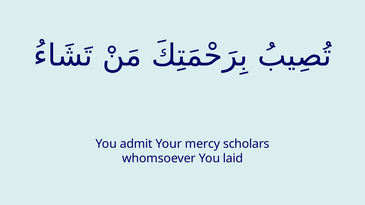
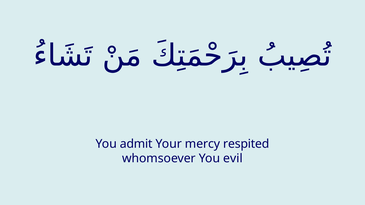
scholars: scholars -> respited (246, 144)
laid: laid -> evil (233, 159)
